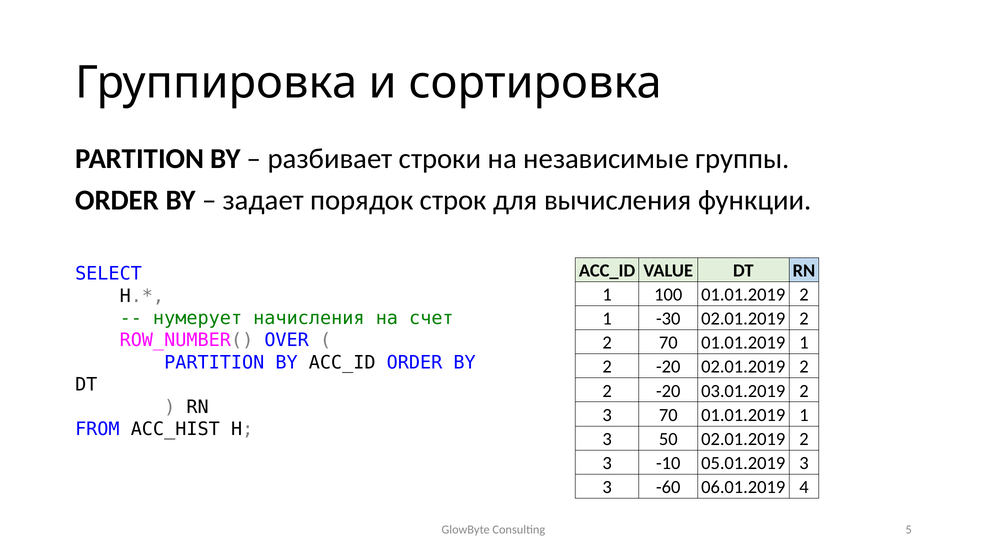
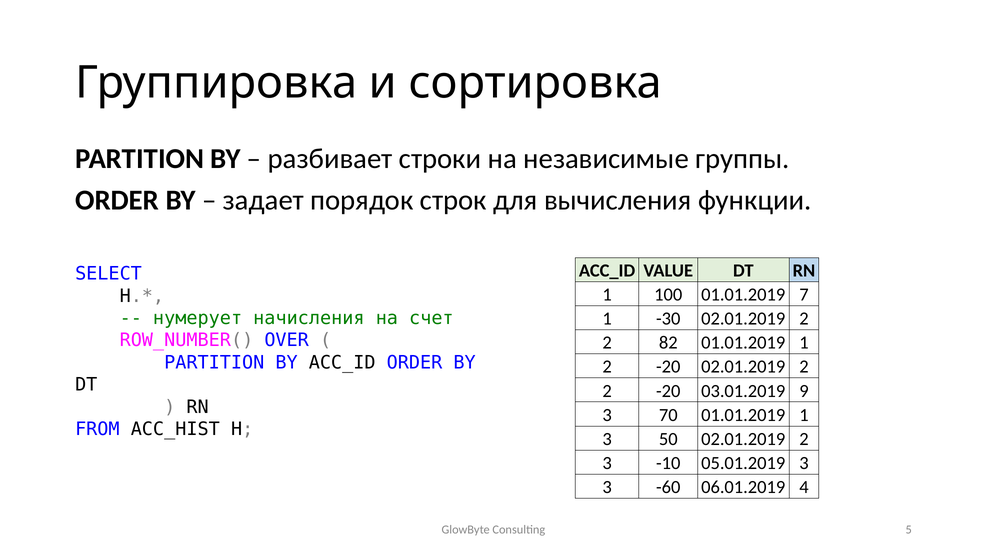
01.01.2019 2: 2 -> 7 (804, 295)
2 70: 70 -> 82 (668, 343)
03.01.2019 2: 2 -> 9 (804, 391)
